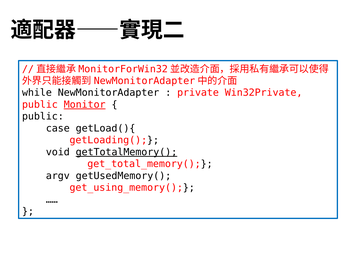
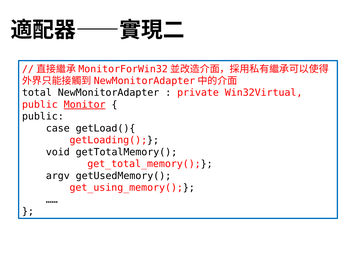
while: while -> total (37, 93)
Win32Private: Win32Private -> Win32Virtual (264, 93)
getTotalMemory( underline: present -> none (126, 152)
